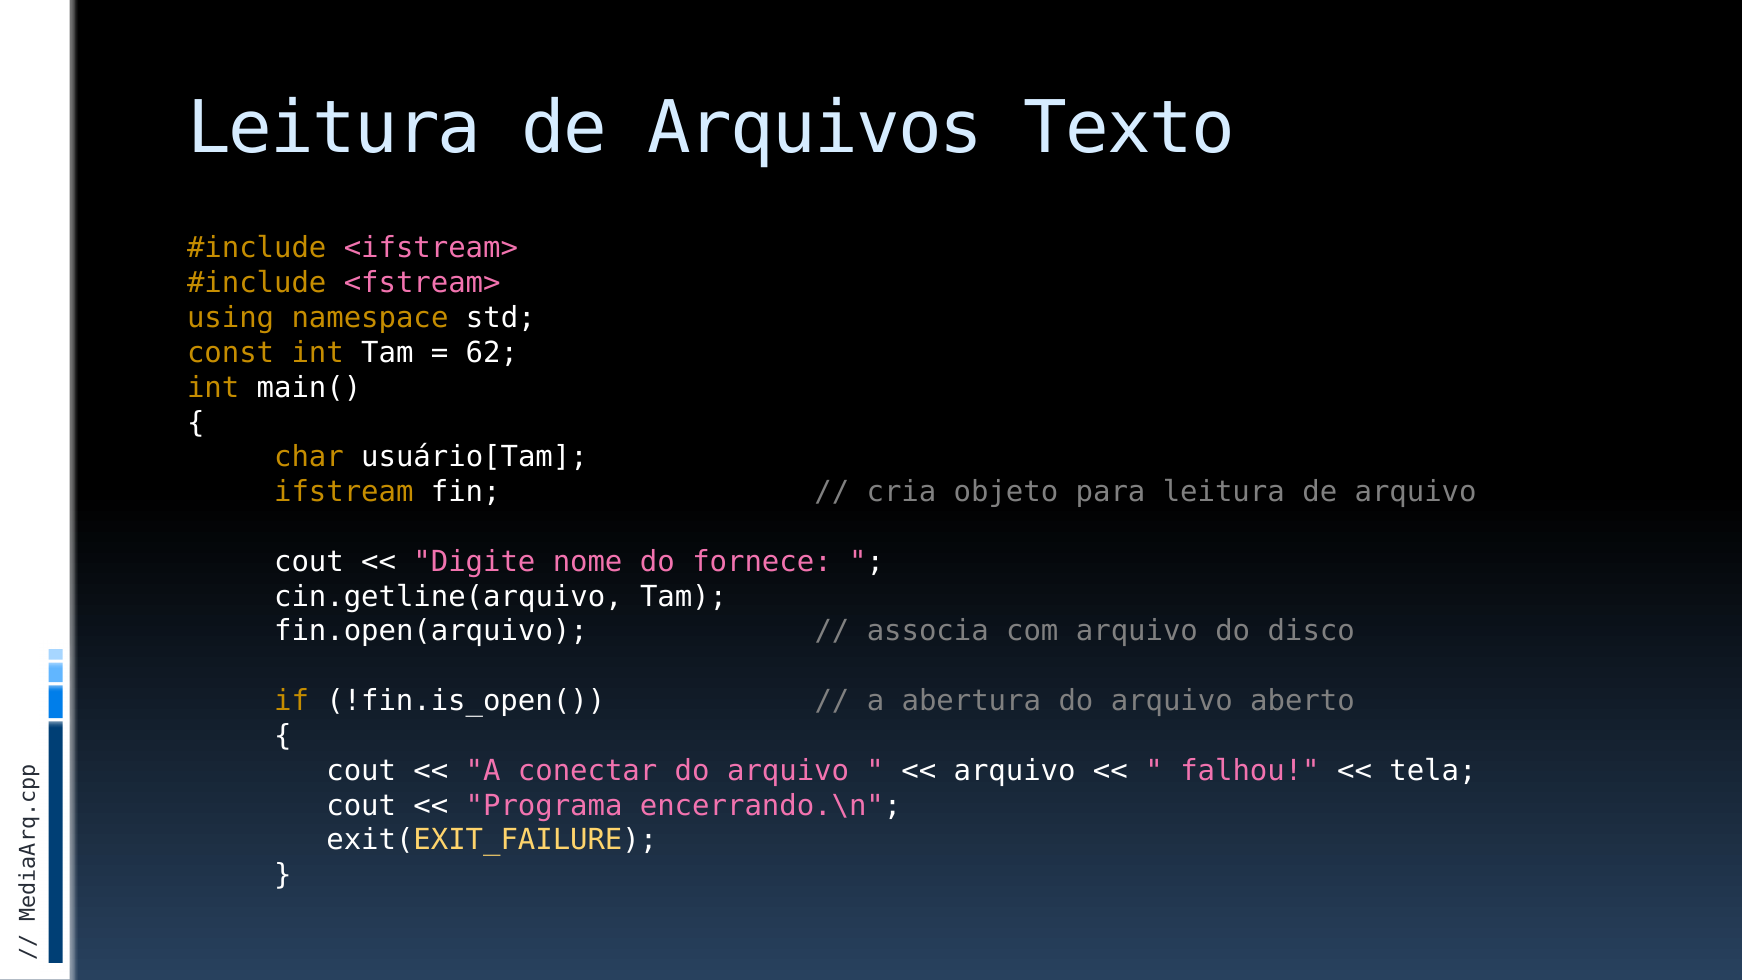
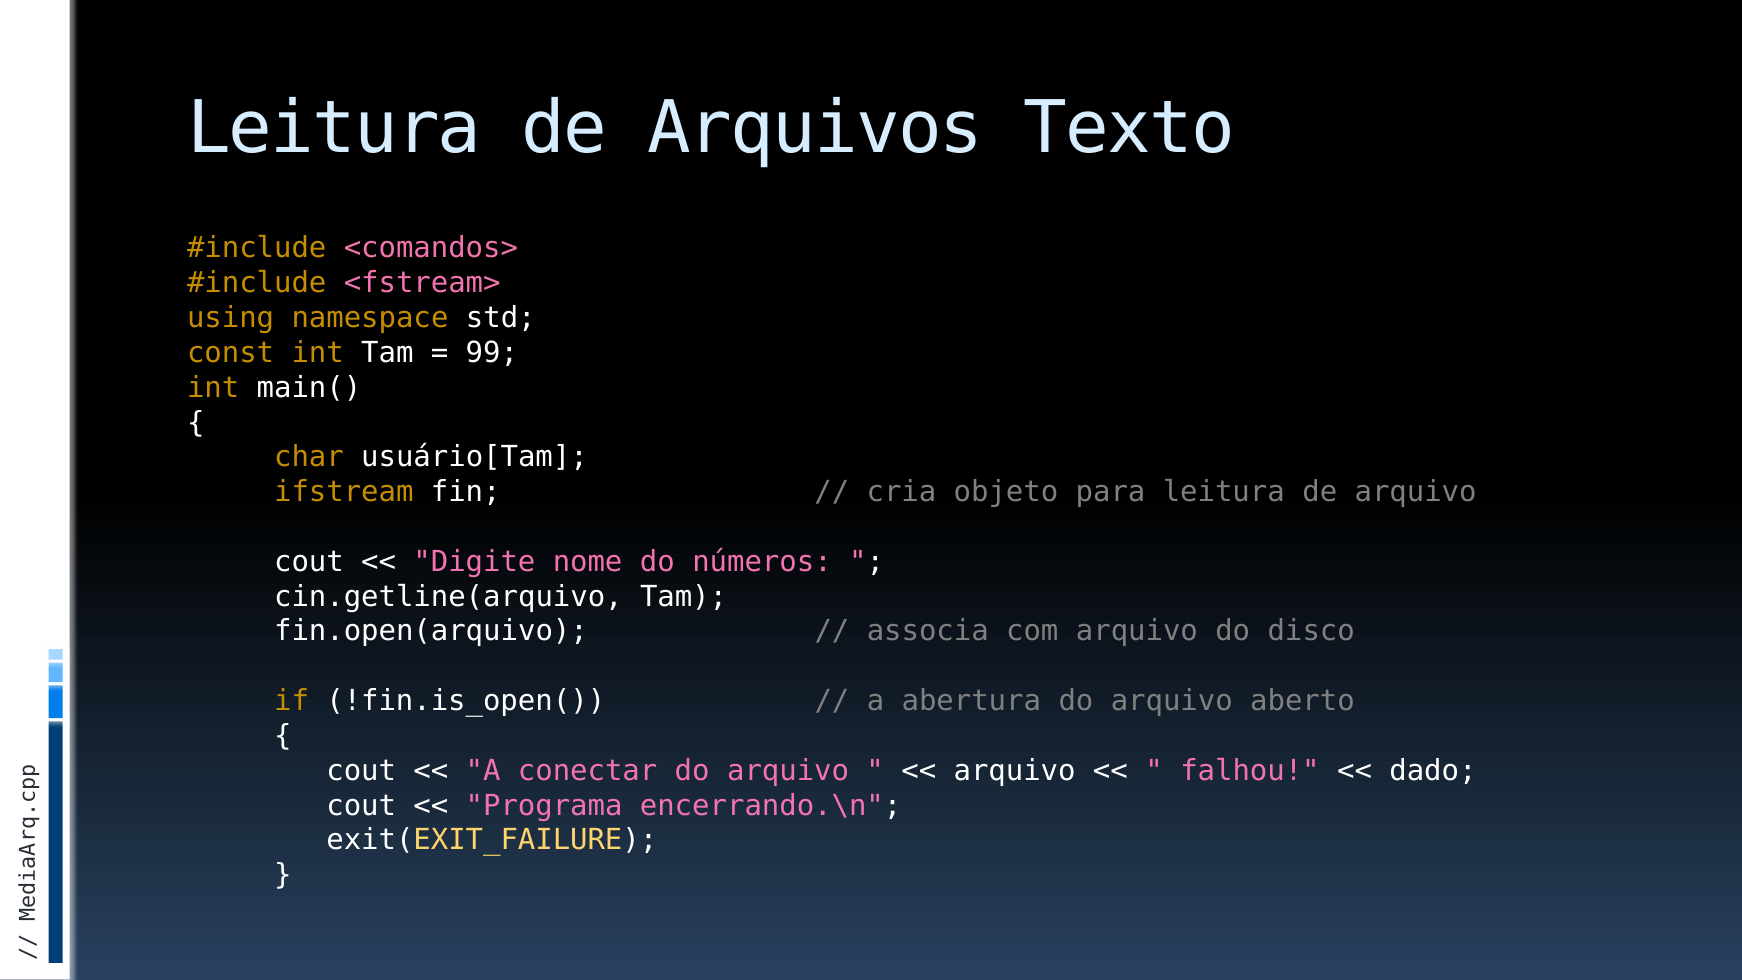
<ifstream>: <ifstream> -> <comandos> (431, 248)
62: 62 -> 99 (492, 353)
fornece: fornece -> números (762, 562)
tela: tela -> dado (1433, 771)
